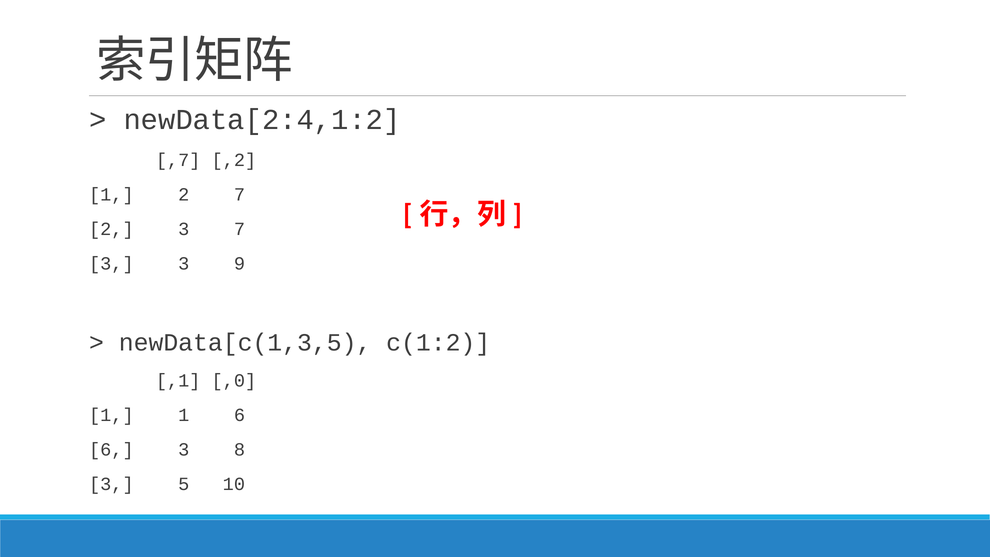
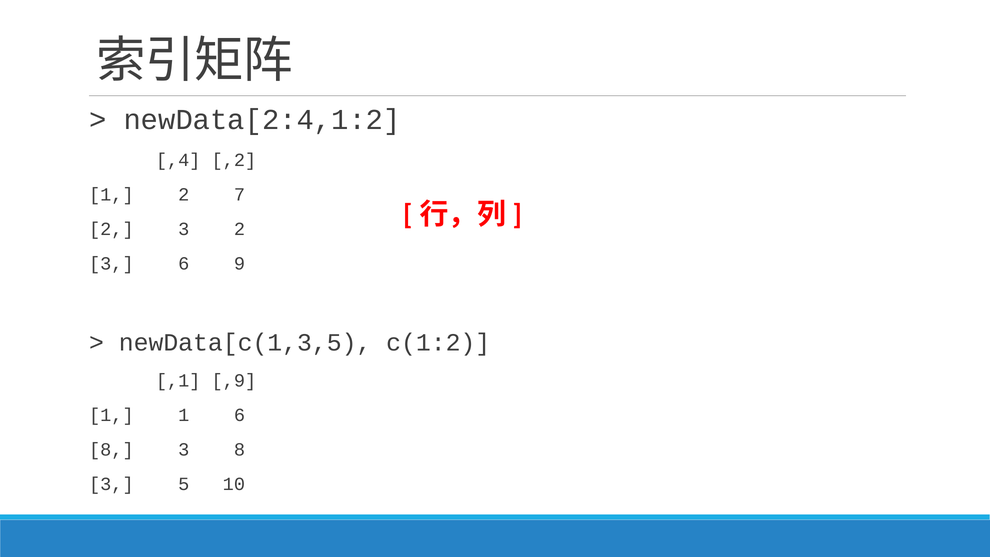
,7: ,7 -> ,4 (178, 160)
3 7: 7 -> 2 (239, 229)
3 3: 3 -> 6 (184, 264)
,0: ,0 -> ,9 (234, 380)
6: 6 -> 8 (111, 449)
